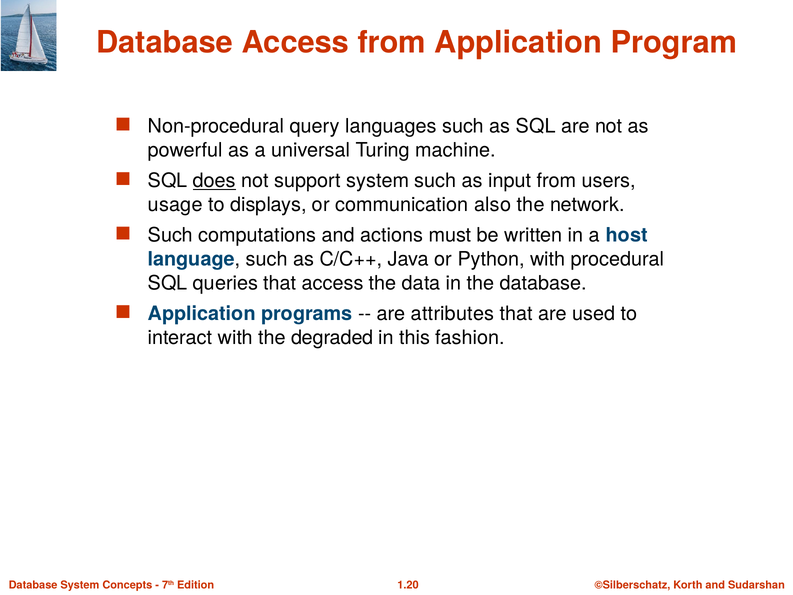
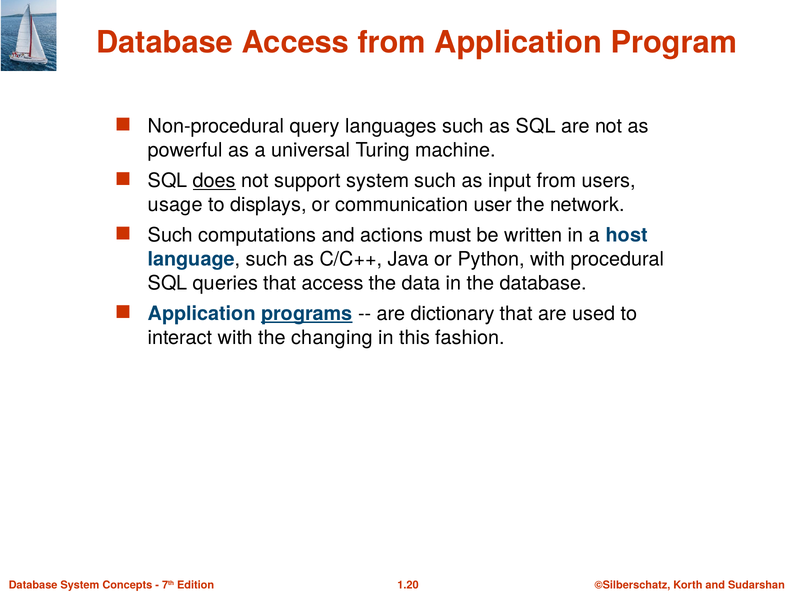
also: also -> user (493, 205)
programs underline: none -> present (307, 314)
attributes: attributes -> dictionary (453, 314)
degraded: degraded -> changing (332, 337)
